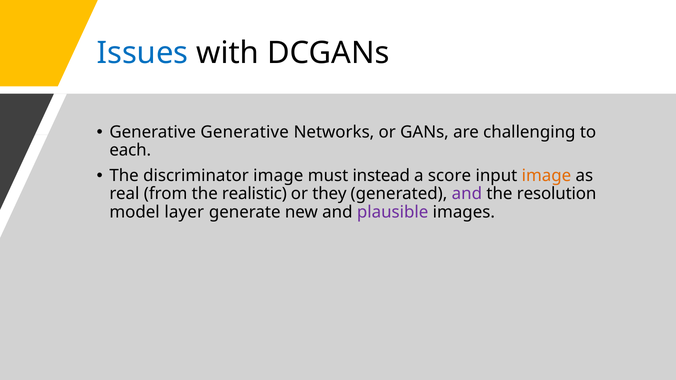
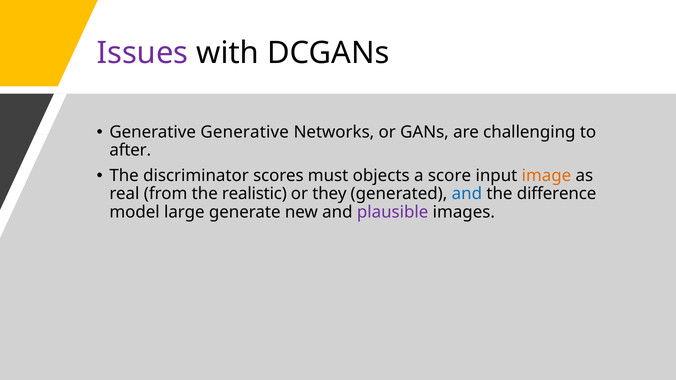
Issues colour: blue -> purple (143, 53)
each: each -> after (130, 150)
discriminator image: image -> scores (278, 176)
instead: instead -> objects (381, 176)
and colour: purple -> blue (467, 194)
resolution: resolution -> difference (557, 194)
layer: layer -> large (184, 212)
